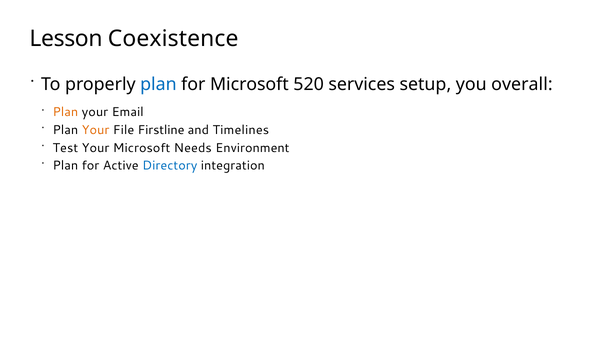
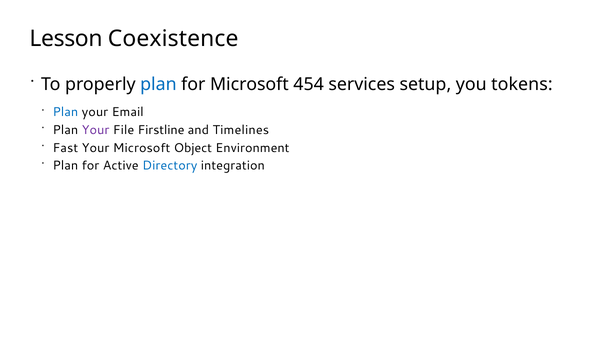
520: 520 -> 454 (309, 84)
overall: overall -> tokens (522, 84)
Plan colour: orange -> blue (65, 112)
Your colour: orange -> purple (96, 130)
Test: Test -> Fast (65, 148)
Needs: Needs -> Object (193, 148)
